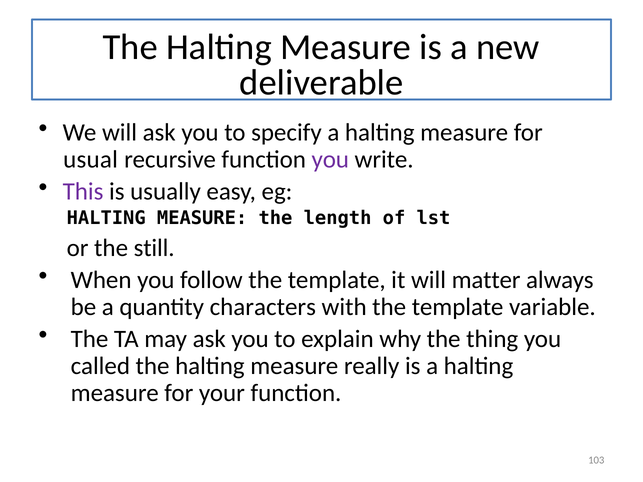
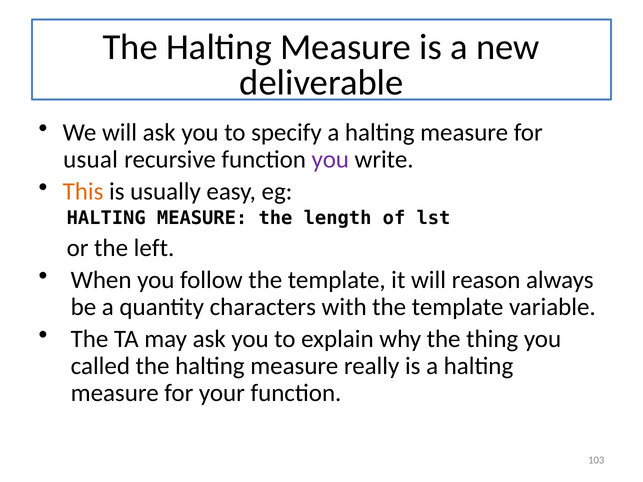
This colour: purple -> orange (83, 192)
still: still -> left (154, 248)
matter: matter -> reason (486, 280)
